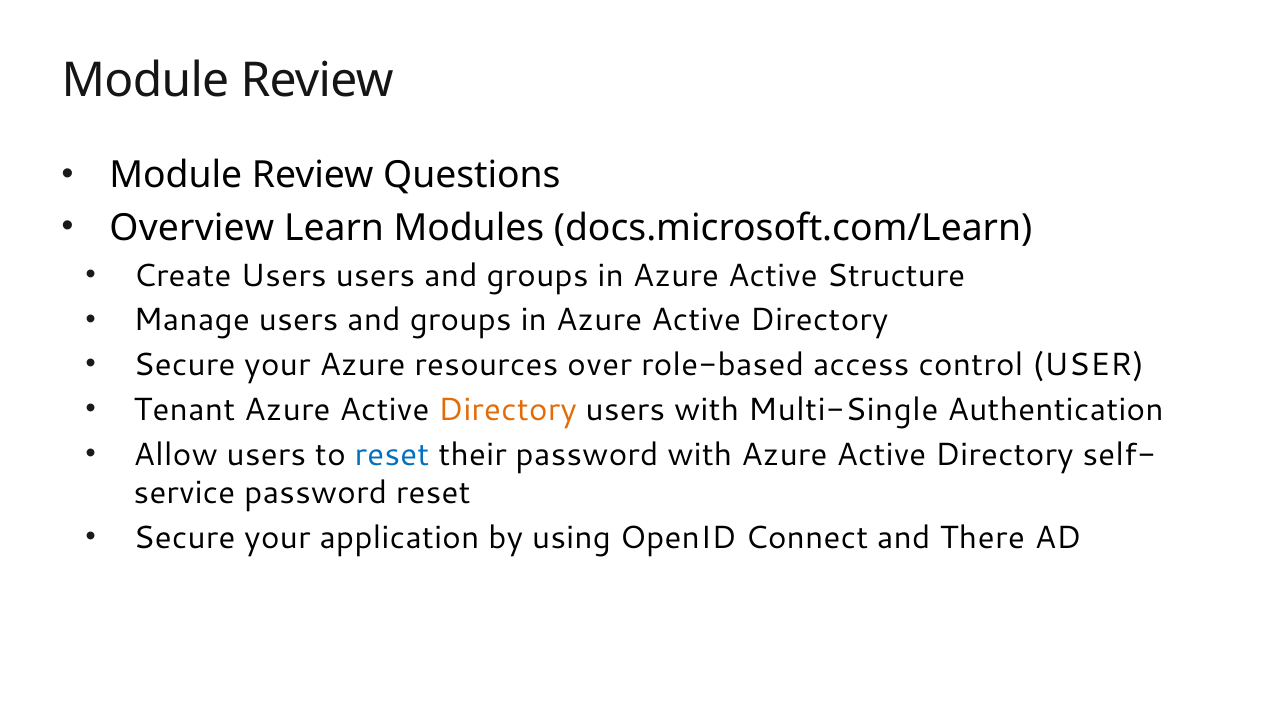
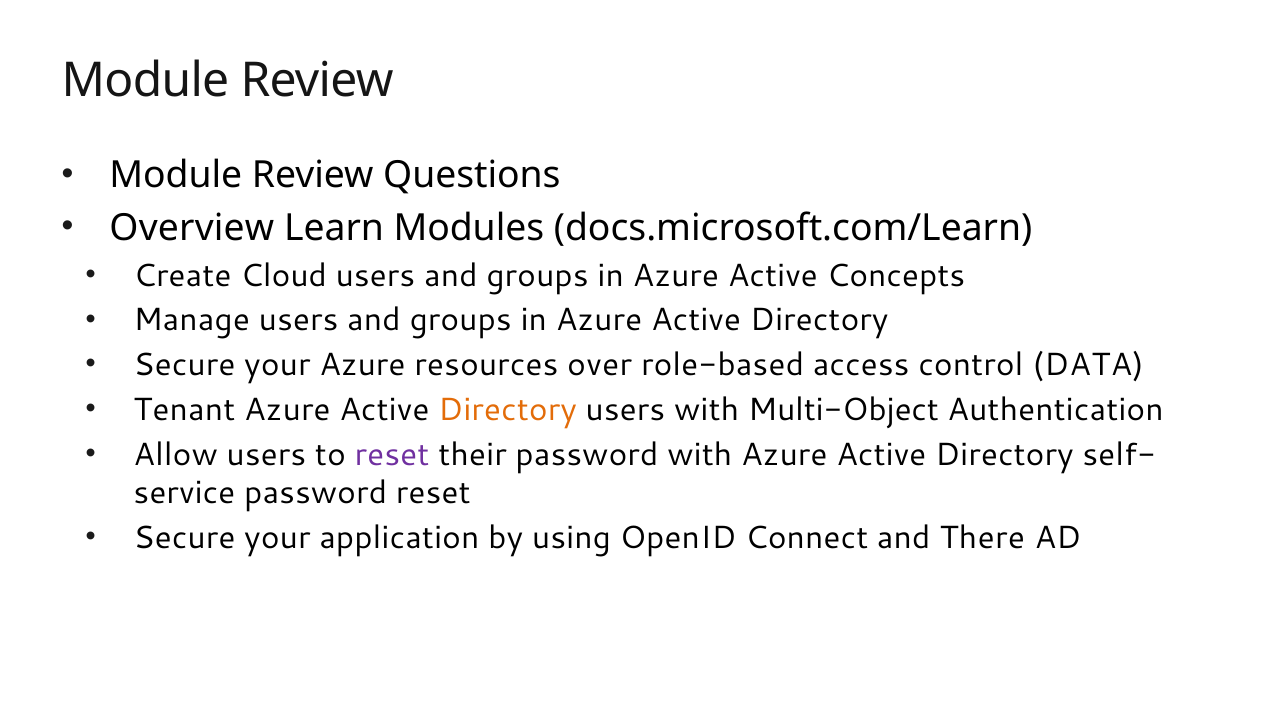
Create Users: Users -> Cloud (284, 275)
Structure: Structure -> Concepts (896, 275)
USER: USER -> DATA (1088, 365)
Multi-Single: Multi-Single -> Multi-Object (843, 410)
reset colour: blue -> purple (392, 454)
